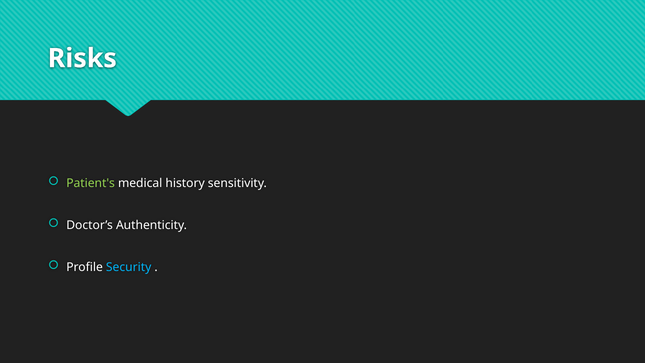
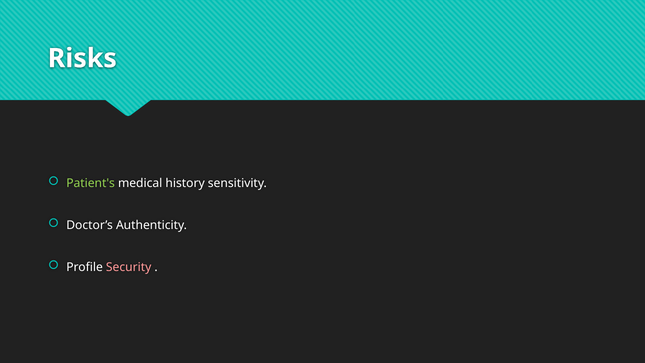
Security colour: light blue -> pink (129, 267)
